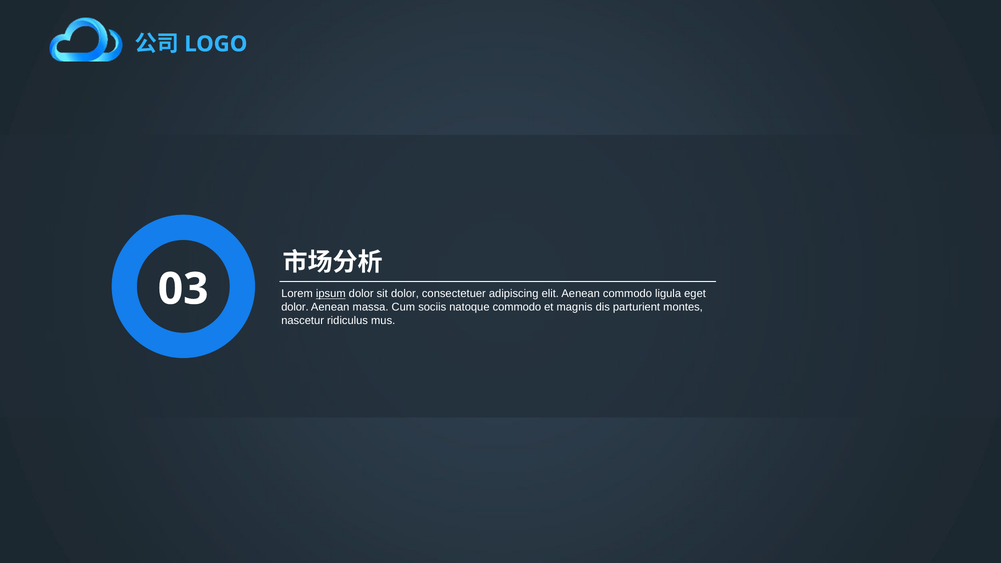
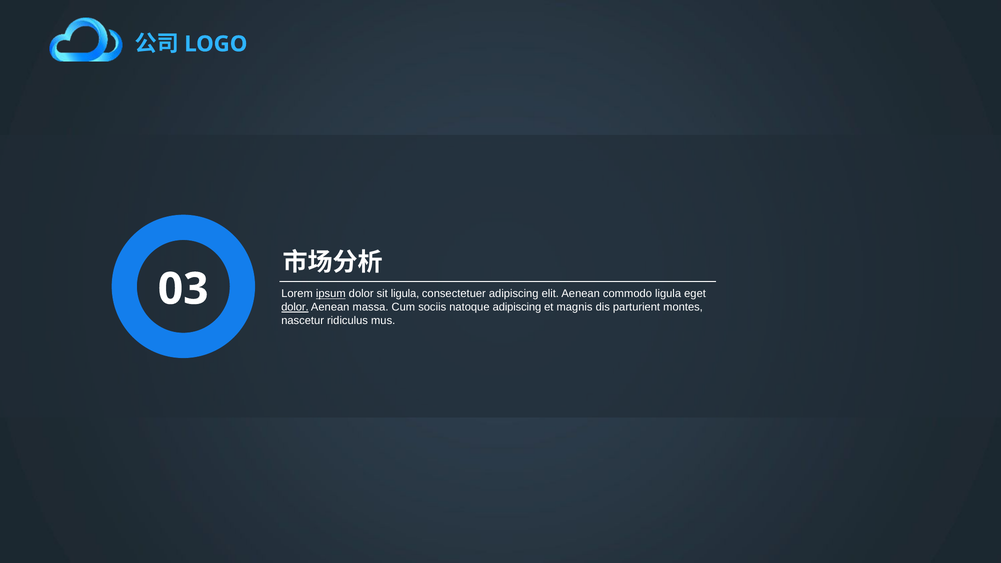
sit dolor: dolor -> ligula (405, 294)
dolor underline: none -> present (295, 307)
natoque commodo: commodo -> adipiscing (517, 307)
